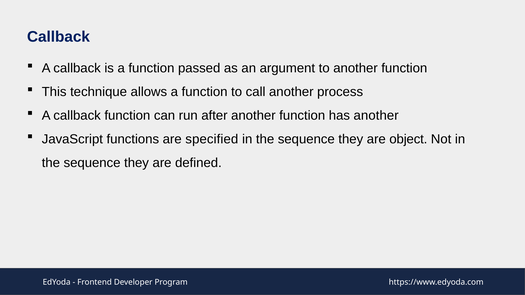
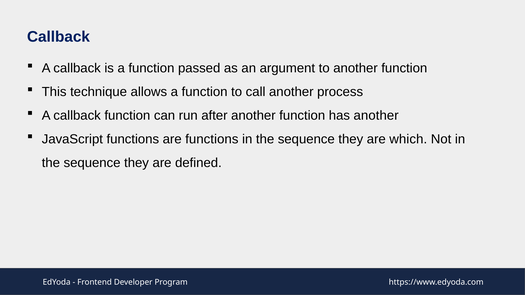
are specified: specified -> functions (212, 139)
object: object -> which (408, 139)
